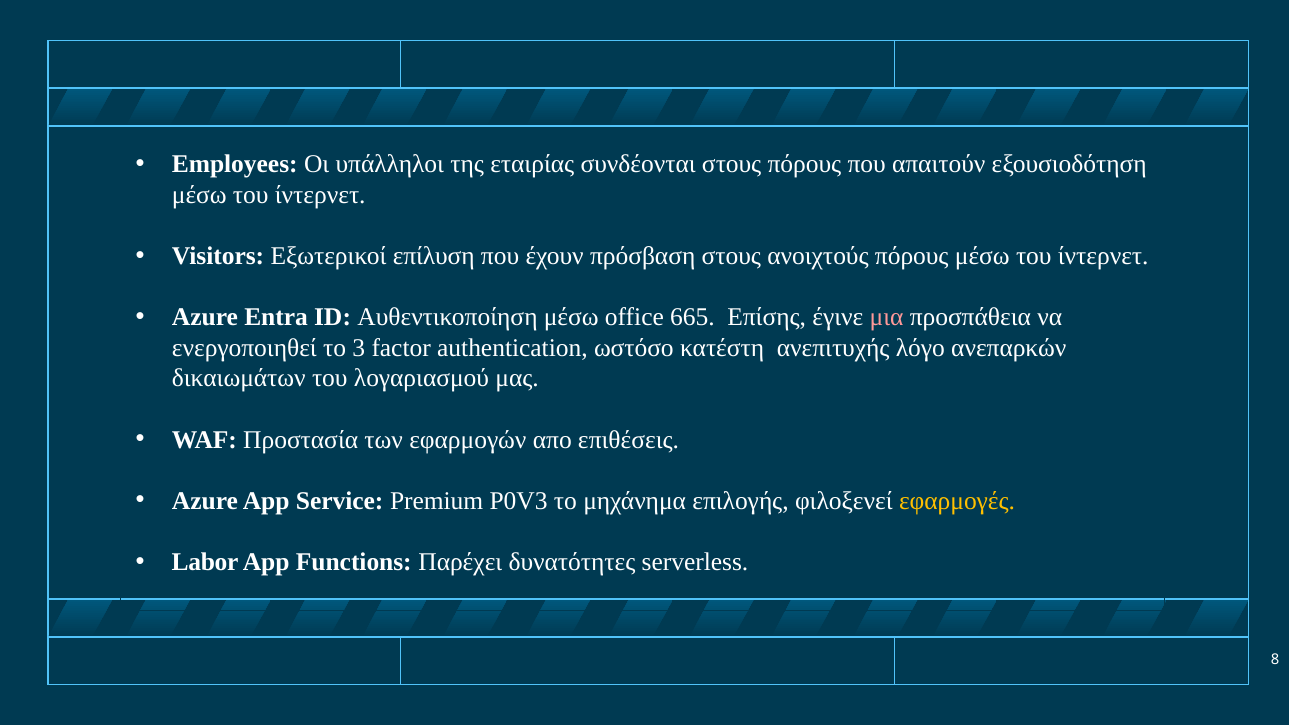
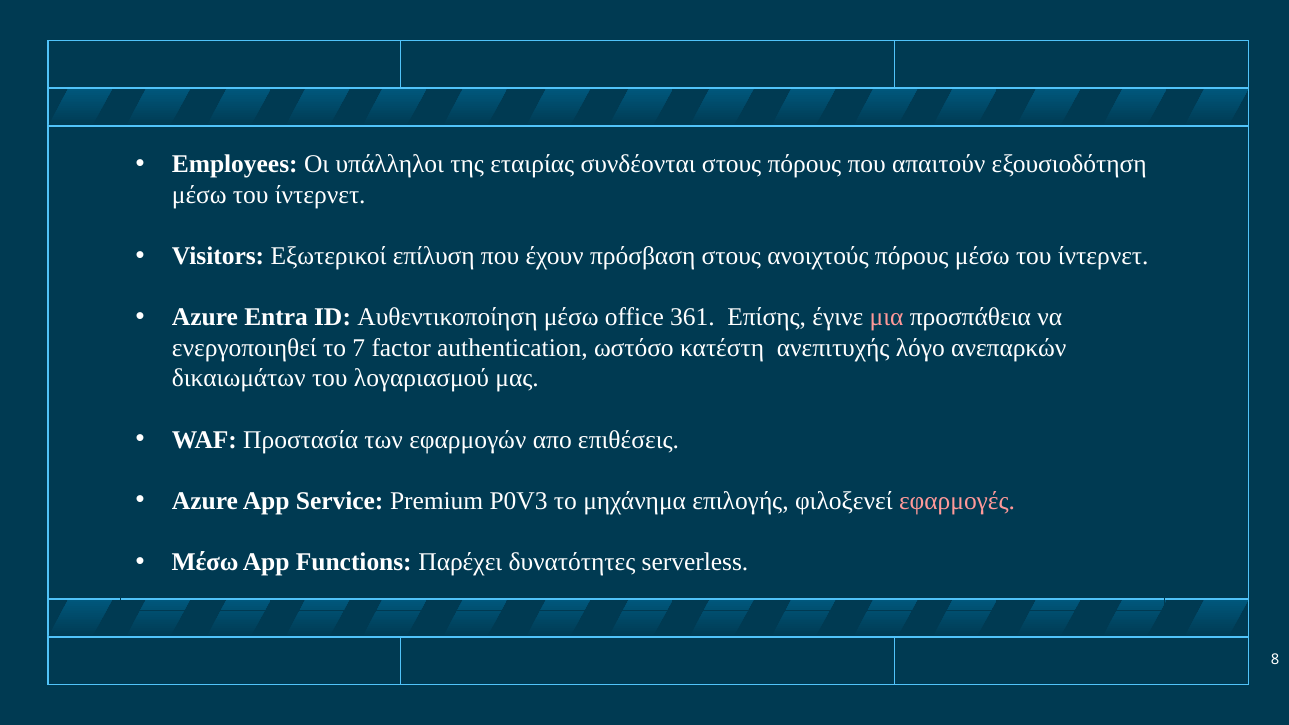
665: 665 -> 361 (692, 317)
3: 3 -> 7 (359, 348)
εφαρμογές colour: yellow -> pink (957, 501)
Labor: Labor -> Μέσω (205, 562)
